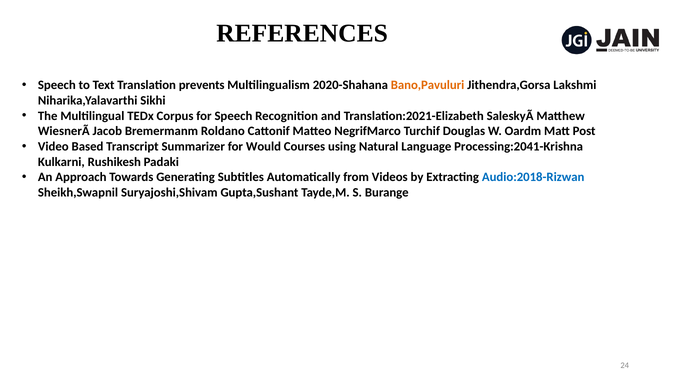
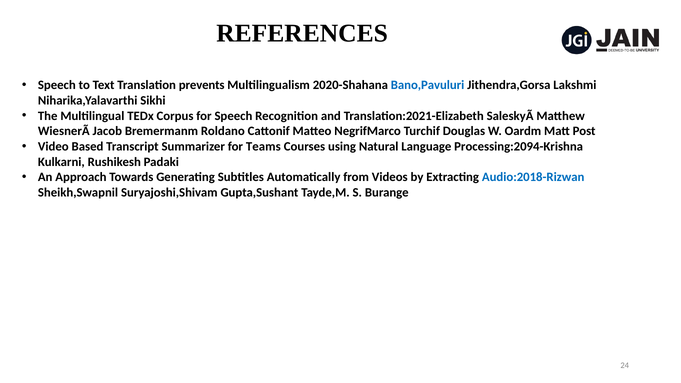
Bano,Pavuluri colour: orange -> blue (428, 85)
Would: Would -> Teams (263, 147)
Processing:2041-Krishna: Processing:2041-Krishna -> Processing:2094-Krishna (519, 147)
